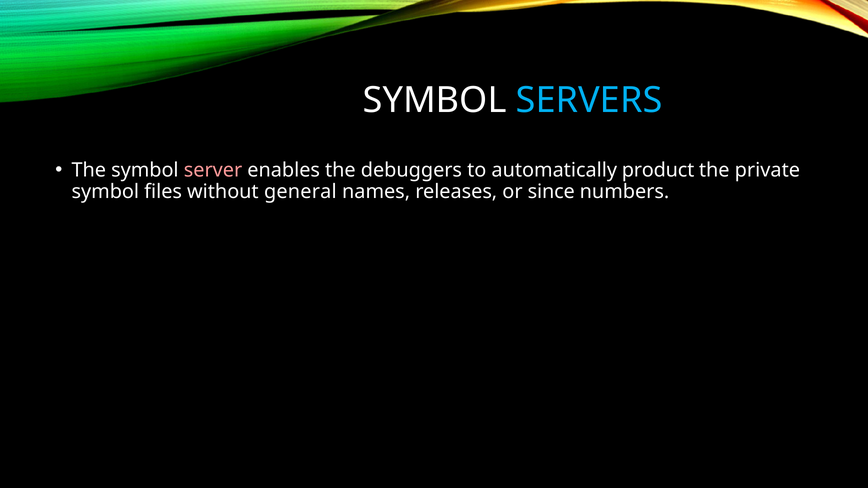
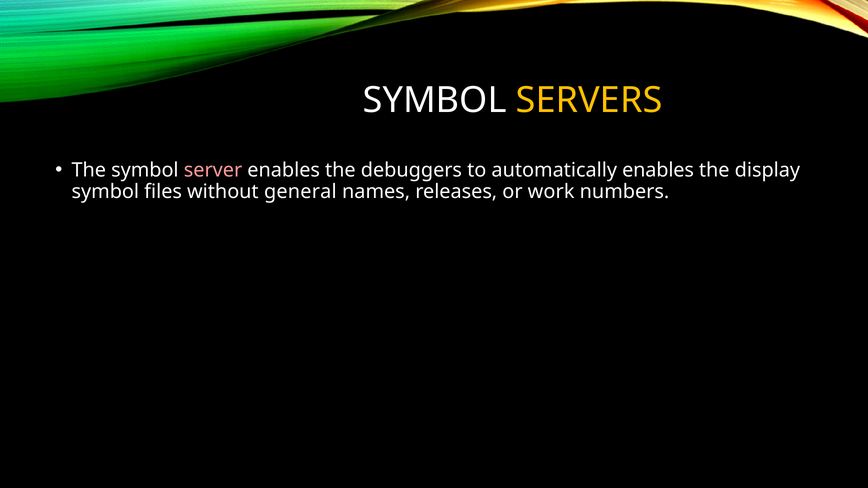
SERVERS colour: light blue -> yellow (589, 100)
automatically product: product -> enables (658, 170)
private: private -> display (767, 170)
since: since -> work (551, 192)
